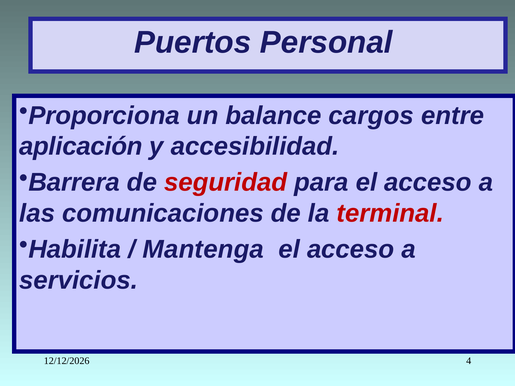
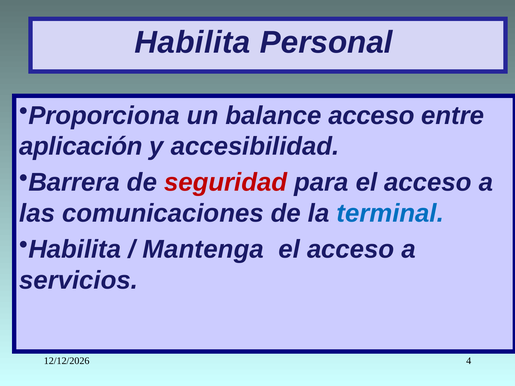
Puertos: Puertos -> Habilita (193, 42)
balance cargos: cargos -> acceso (371, 116)
terminal colour: red -> blue (390, 213)
